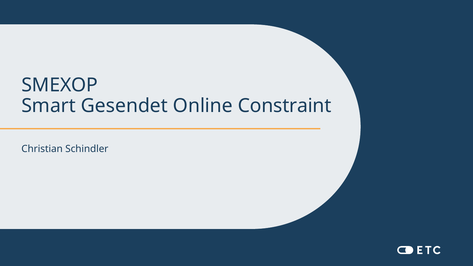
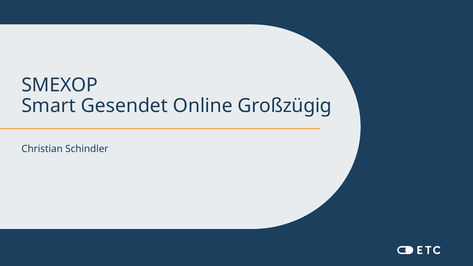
Constraint: Constraint -> Großzügig (285, 106)
